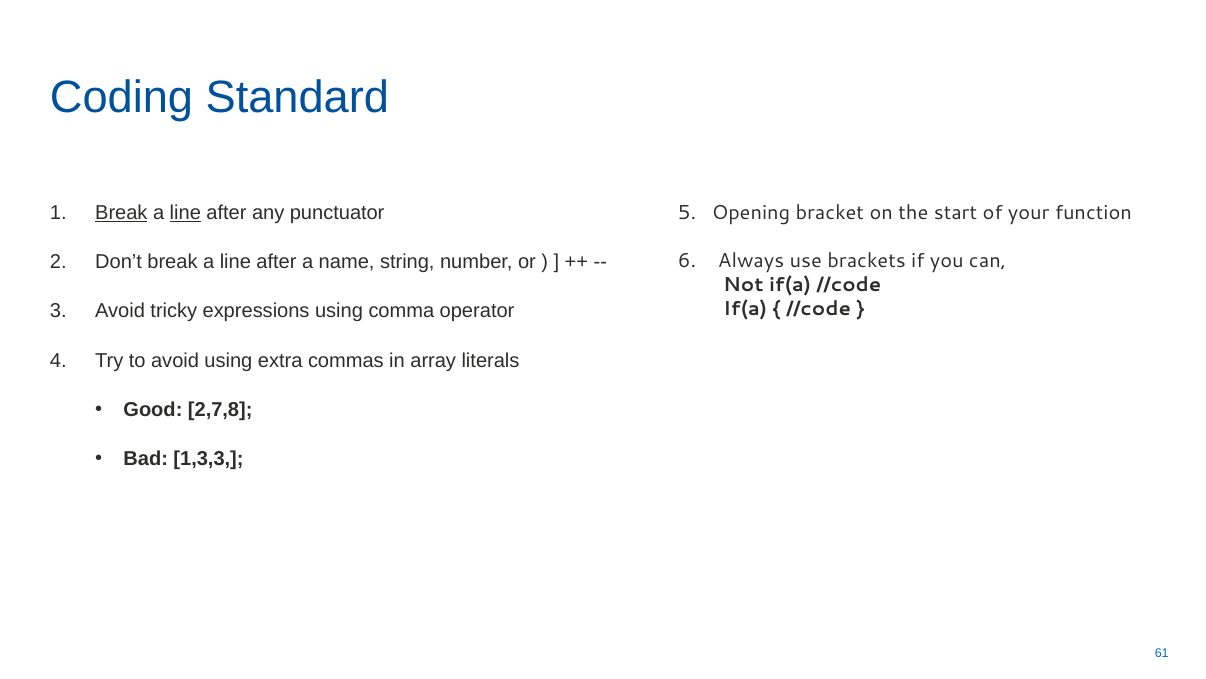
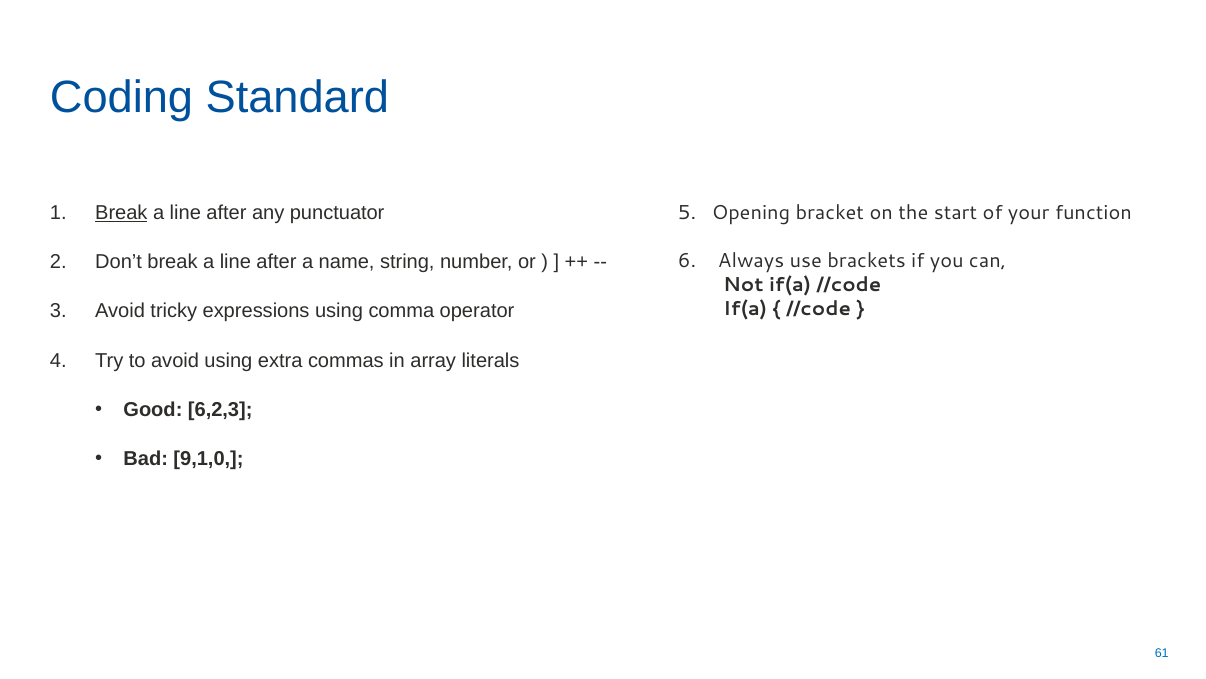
line underline: present -> none (185, 212)
2,7,8: 2,7,8 -> 6,2,3 (220, 409)
1,3,3: 1,3,3 -> 9,1,0 (209, 459)
